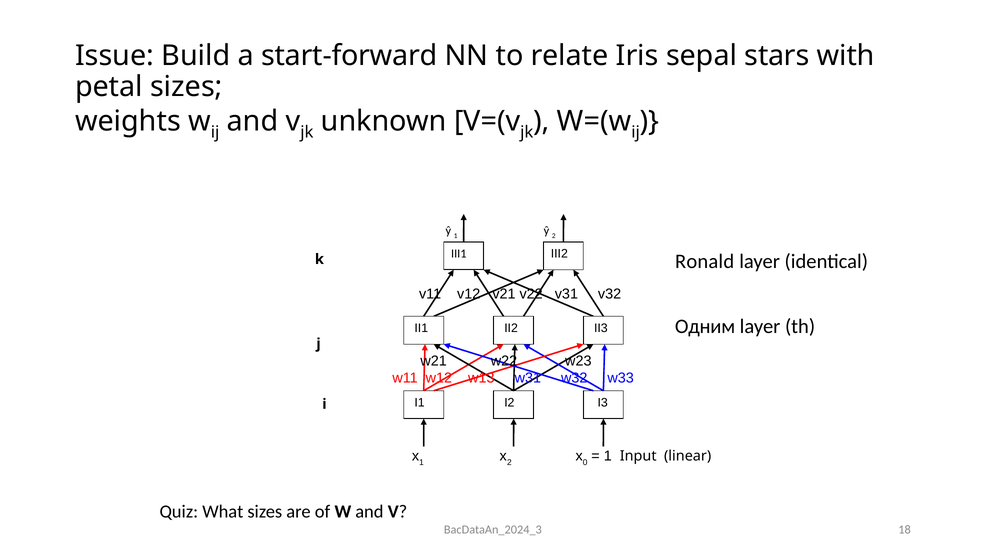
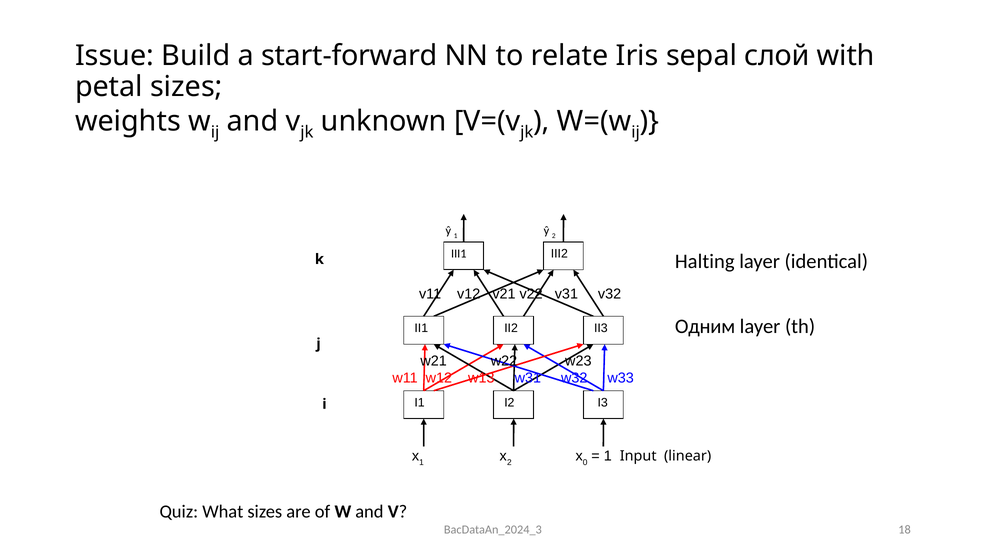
stars: stars -> слой (777, 56)
Ronald: Ronald -> Halting (705, 261)
